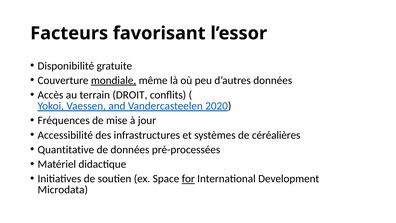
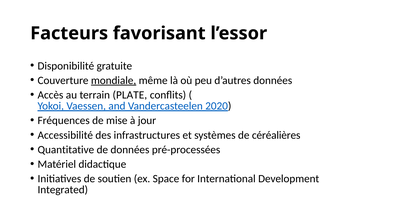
DROIT: DROIT -> PLATE (130, 95)
for underline: present -> none (188, 179)
Microdata: Microdata -> Integrated (63, 189)
